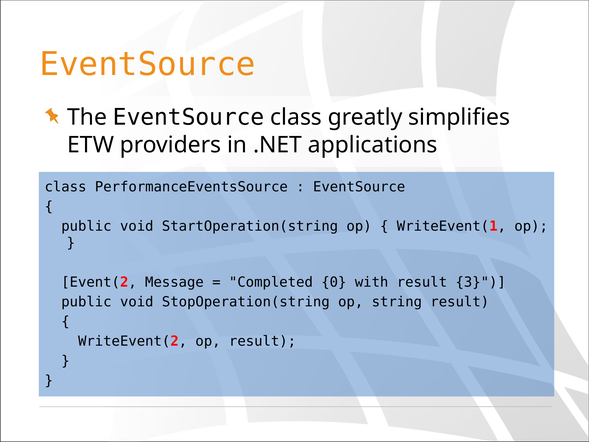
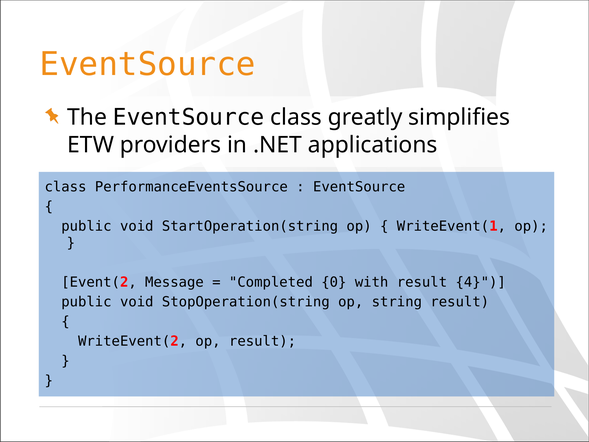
3: 3 -> 4 (481, 282)
